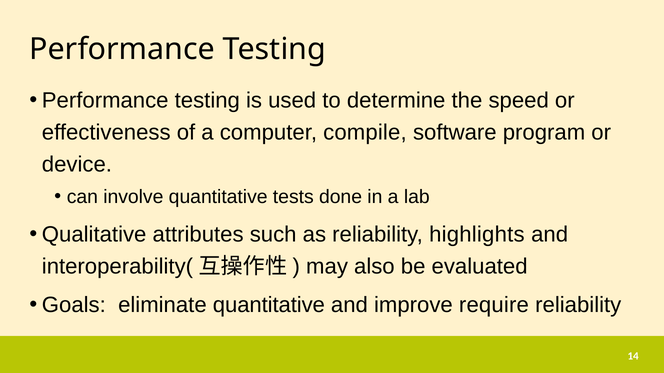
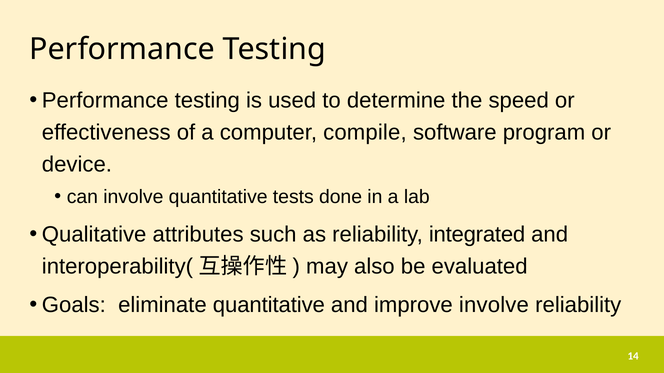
highlights: highlights -> integrated (477, 235)
improve require: require -> involve (494, 305)
